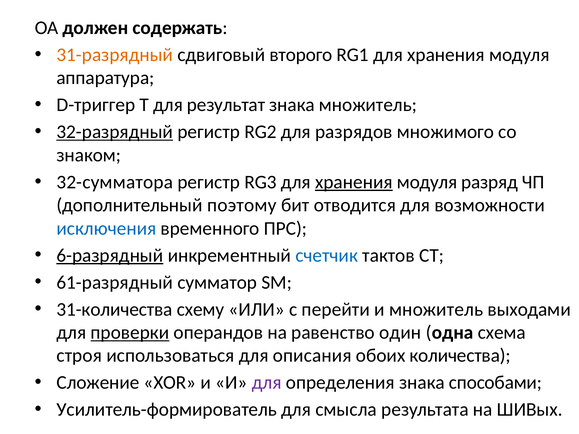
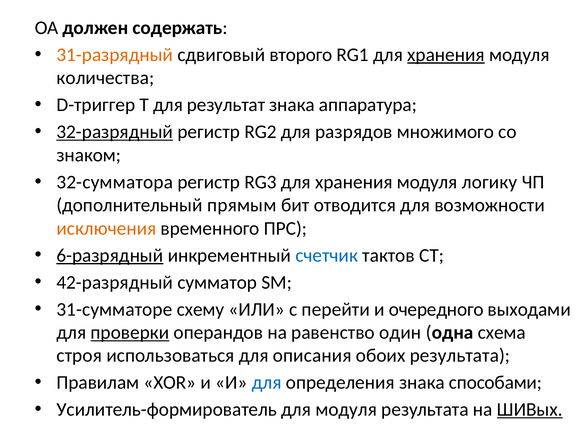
хранения underline: none -> present (446, 55)
аппаратура: аппаратура -> количества (105, 78)
знака множитель: множитель -> аппаратура (368, 105)
хранения underline: present -> none (354, 182)
разряд: разряд -> логику (489, 182)
поэтому: поэтому -> прямым (242, 205)
исключения colour: blue -> orange (106, 228)
61-разрядный: 61-разрядный -> 42-разрядный (115, 282)
31-количества: 31-количества -> 31-сумматоре (114, 310)
и множитель: множитель -> очередного (436, 310)
обоих количества: количества -> результата (460, 356)
Сложение: Сложение -> Правилам (98, 383)
для colour: purple -> blue (267, 383)
для смысла: смысла -> модуля (346, 410)
ШИВых underline: none -> present (530, 410)
